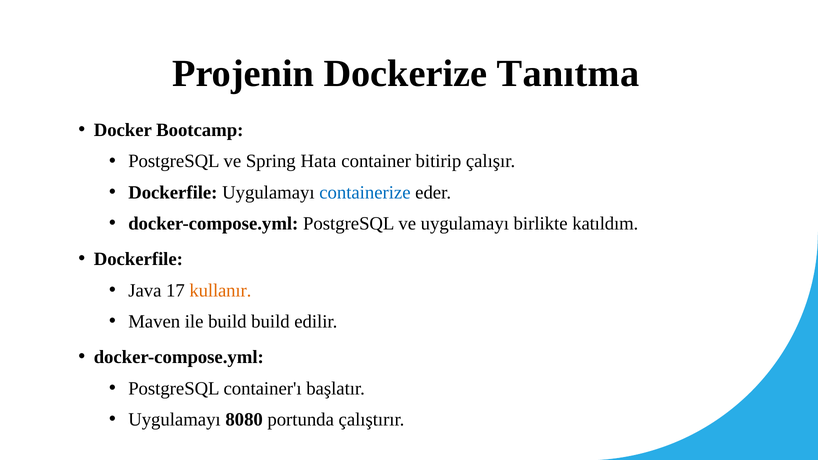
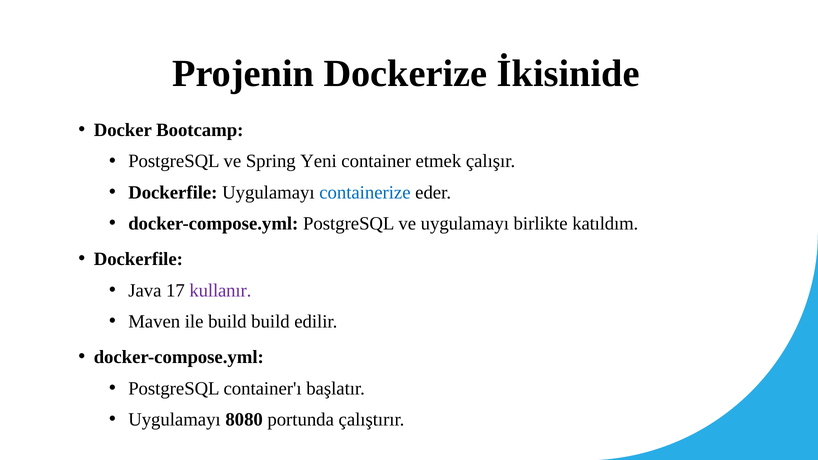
Tanıtma: Tanıtma -> İkisinide (568, 74)
Hata: Hata -> Yeni (319, 161)
bitirip: bitirip -> etmek (438, 161)
kullanır colour: orange -> purple (220, 290)
